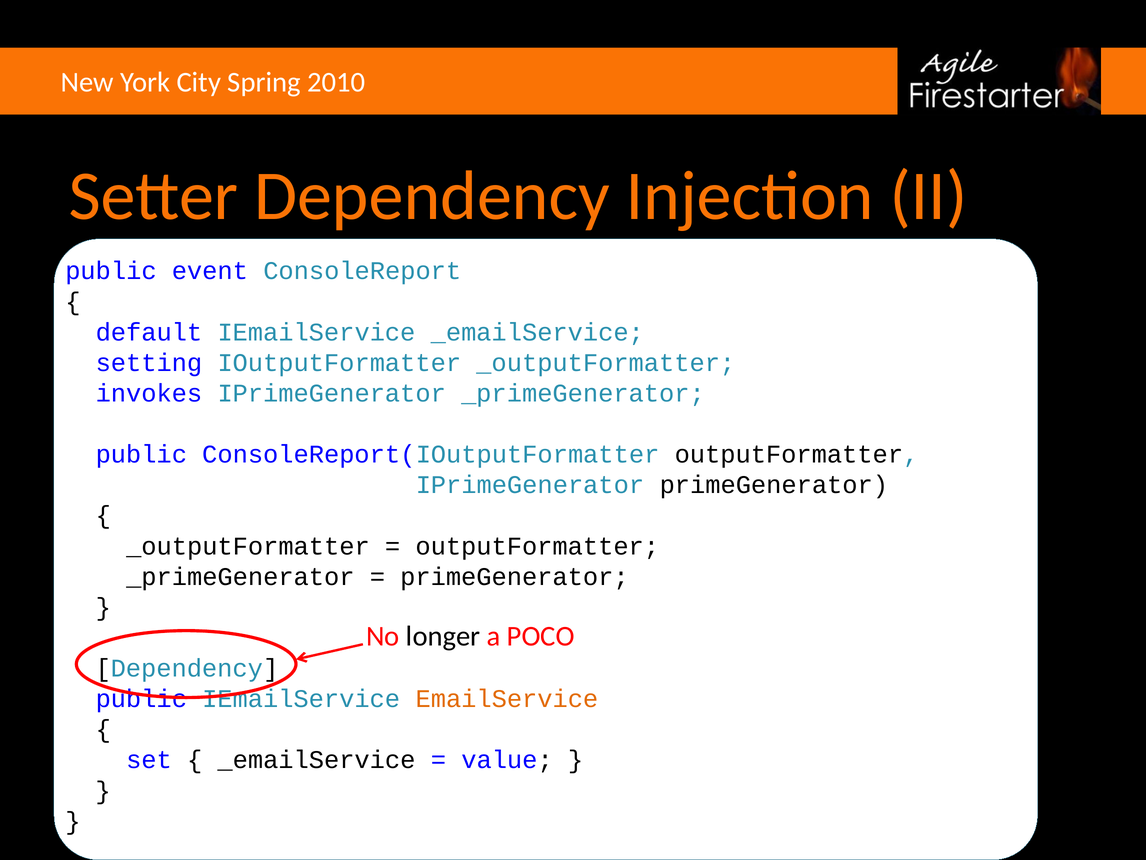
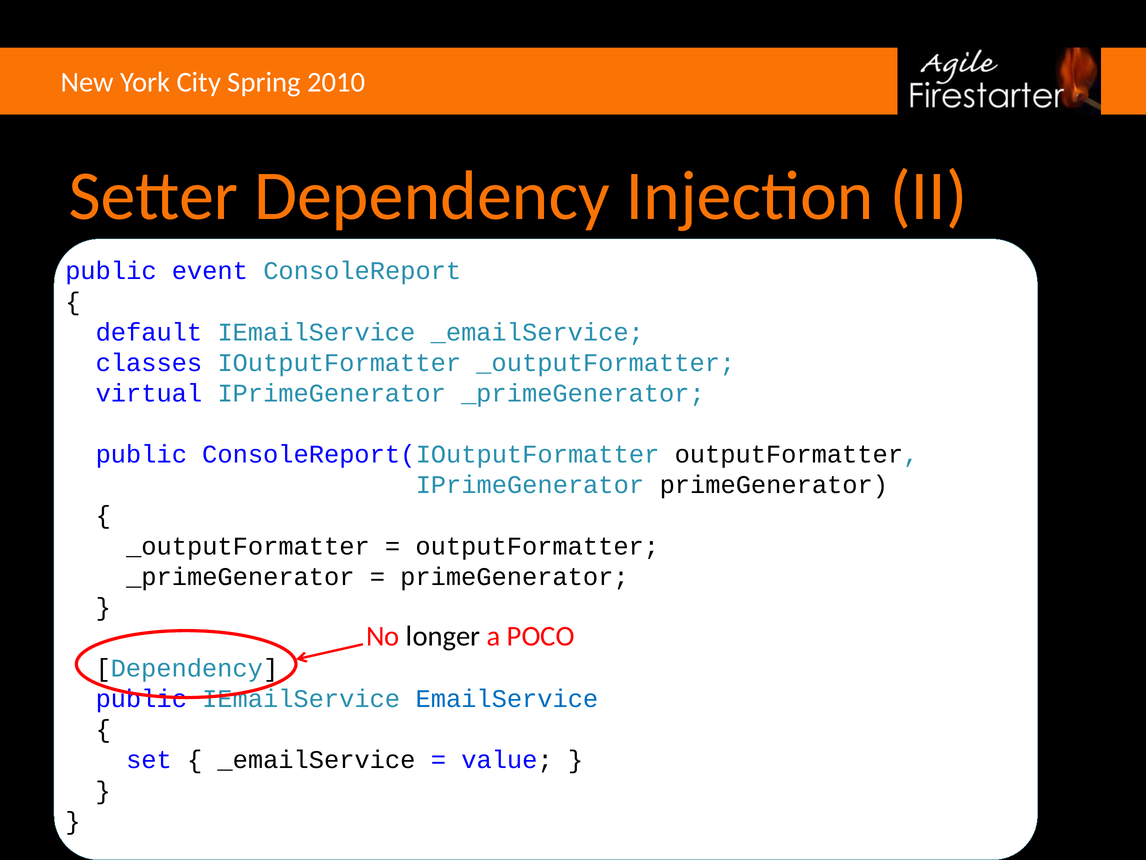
setting: setting -> classes (149, 363)
invokes: invokes -> virtual (149, 393)
EmailService colour: orange -> blue (507, 699)
